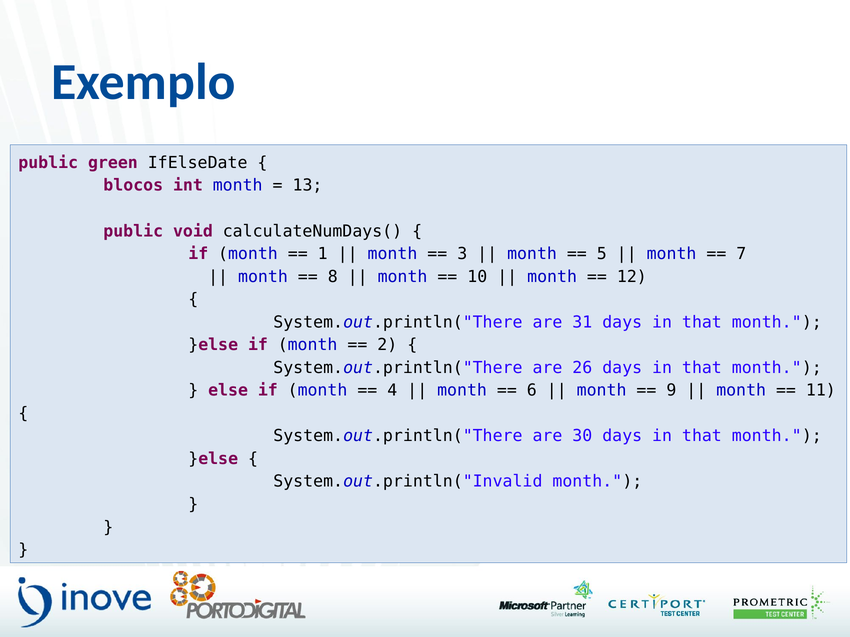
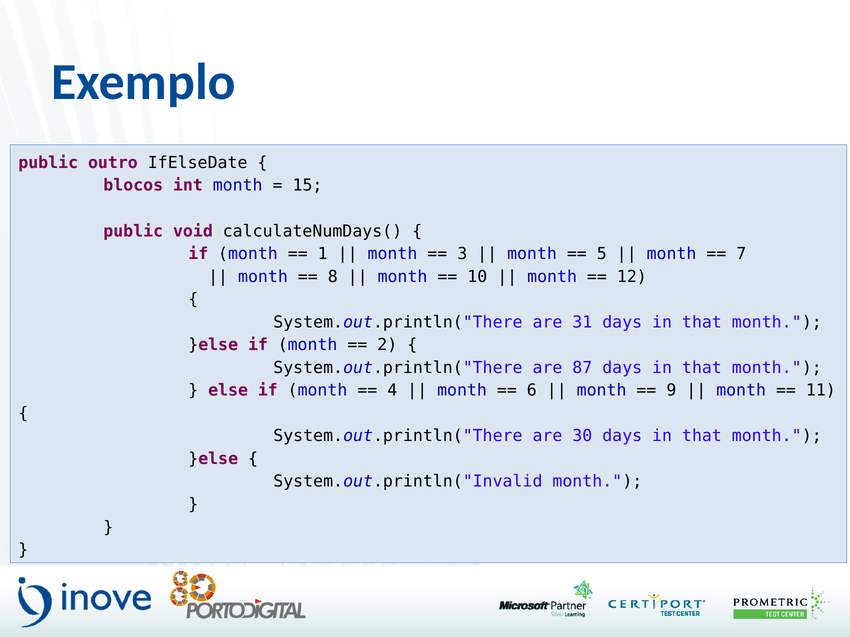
green: green -> outro (113, 163)
13: 13 -> 15 (307, 186)
26: 26 -> 87 (582, 368)
